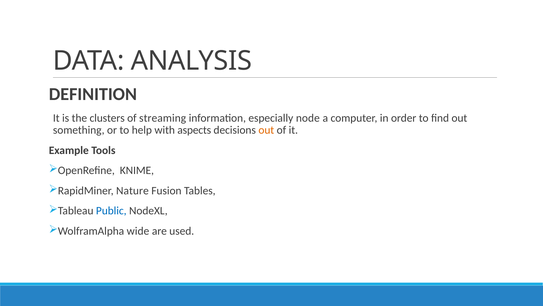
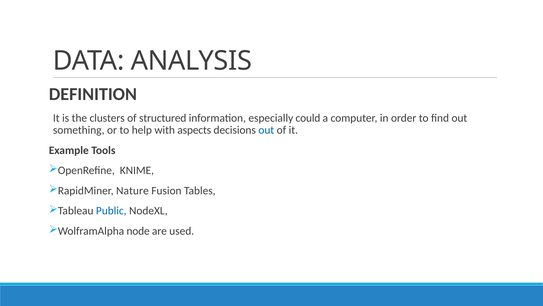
streaming: streaming -> structured (163, 118)
node: node -> could (308, 118)
out colour: orange -> blue (266, 130)
wide: wide -> node (138, 231)
